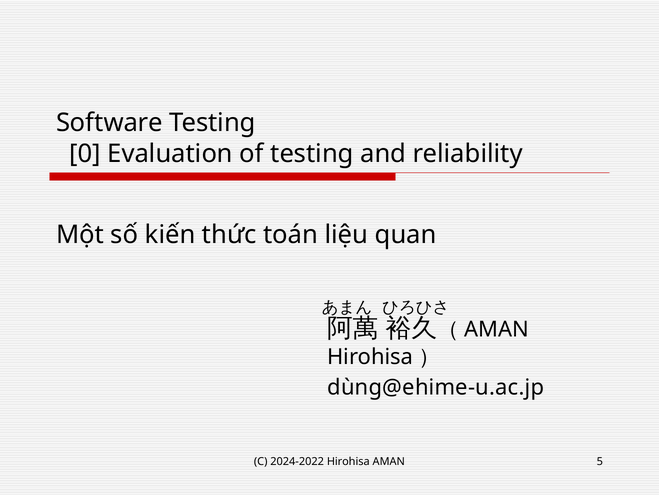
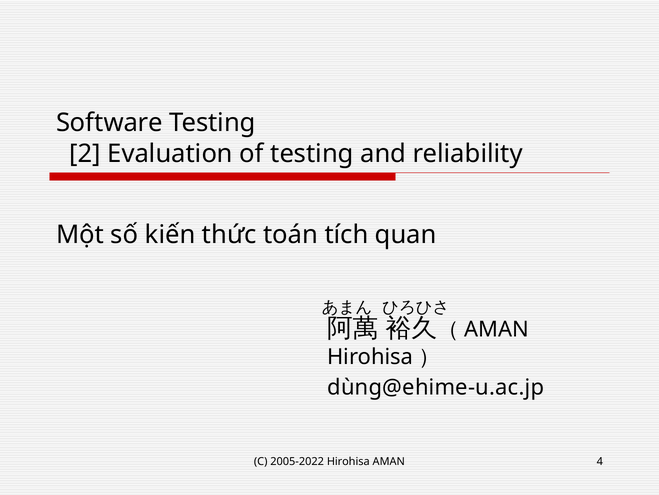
0: 0 -> 2 (85, 153)
liệu: liệu -> tích (347, 234)
2024-2022: 2024-2022 -> 2005-2022 (297, 461)
5: 5 -> 4 (600, 461)
